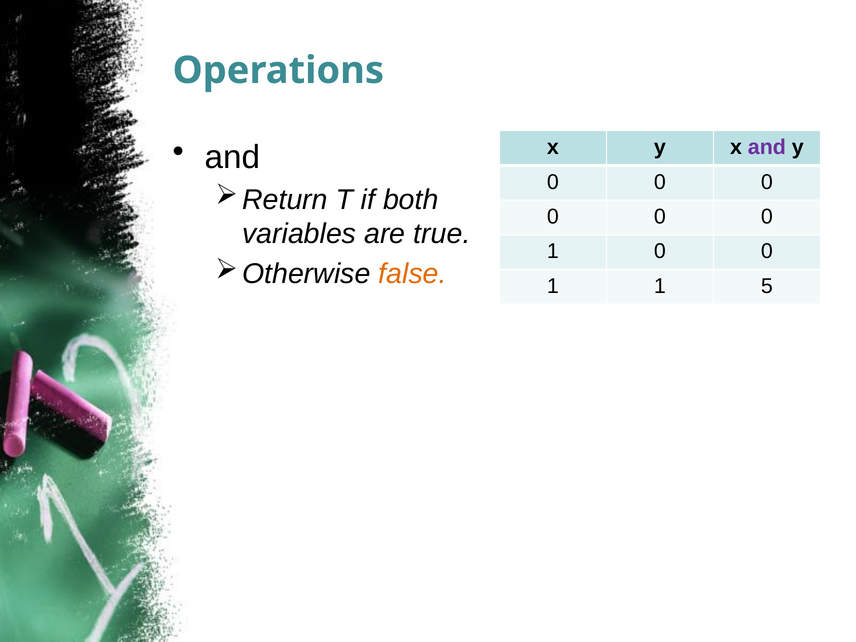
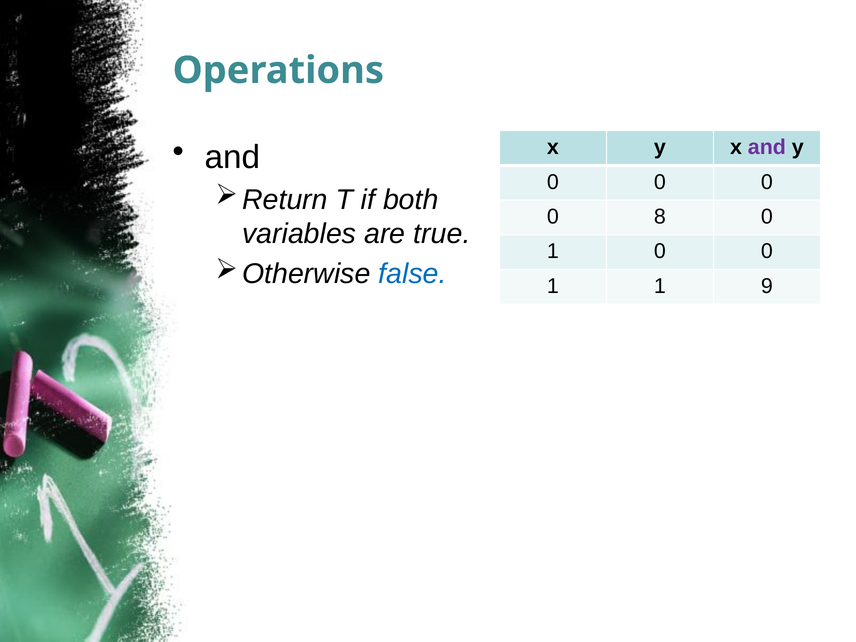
0: 0 -> 8 (660, 217)
false colour: orange -> blue (412, 274)
5: 5 -> 9 (767, 286)
